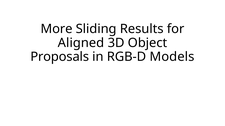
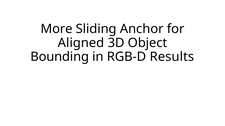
Results: Results -> Anchor (142, 29)
Proposals: Proposals -> Bounding (60, 57)
Models: Models -> Results (172, 57)
